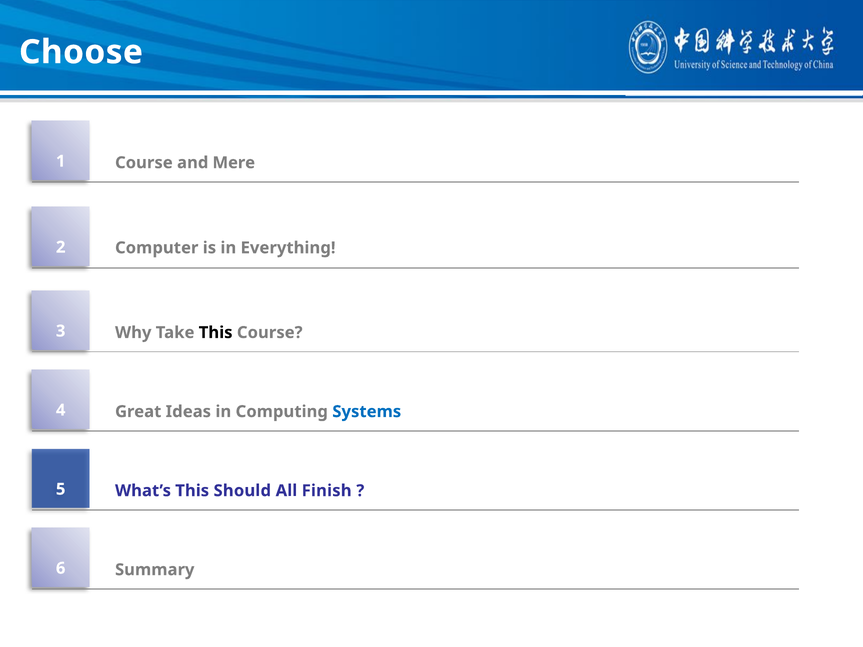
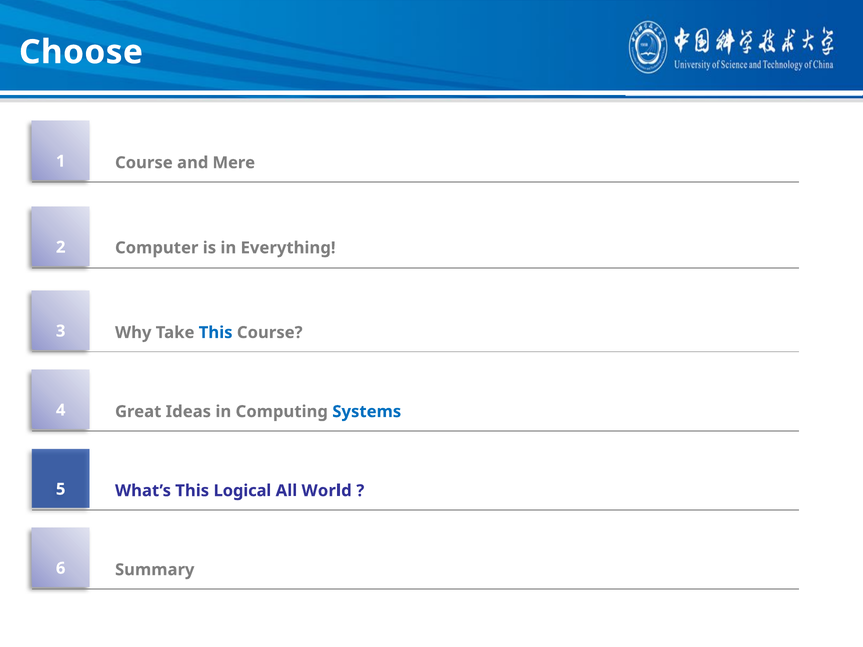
This colour: black -> blue (216, 333)
Should: Should -> Logical (242, 491)
Finish: Finish -> World (327, 491)
